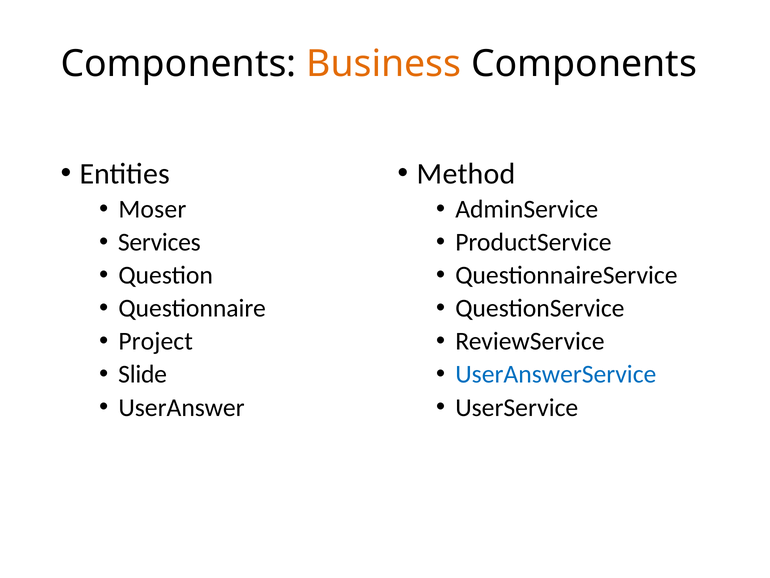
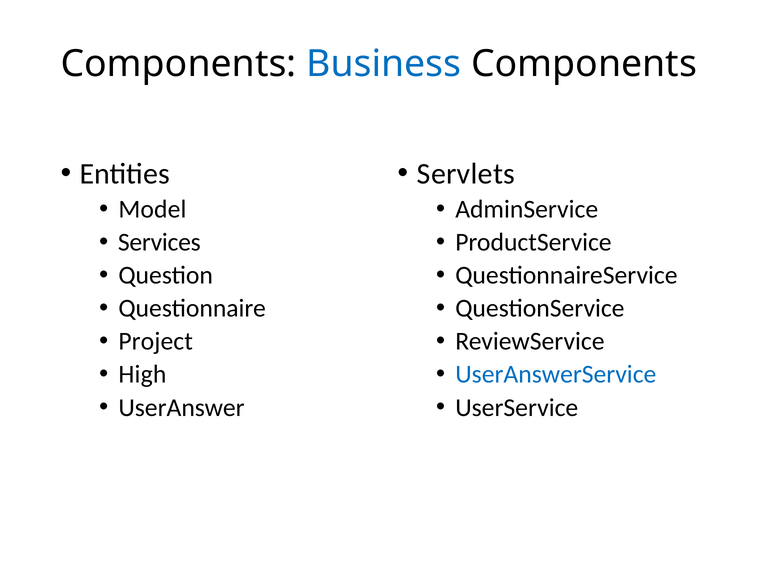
Business colour: orange -> blue (384, 64)
Method: Method -> Servlets (466, 174)
Moser: Moser -> Model (152, 209)
Slide: Slide -> High (142, 374)
